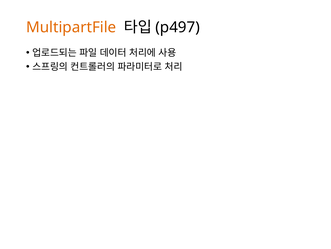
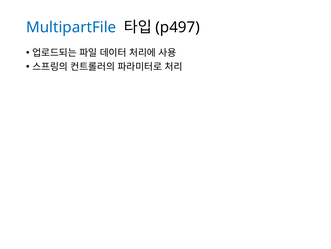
MultipartFile colour: orange -> blue (71, 27)
